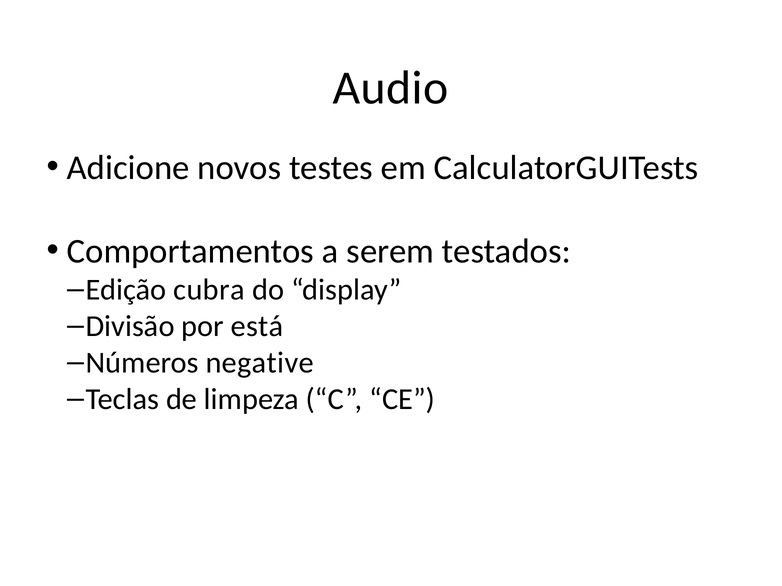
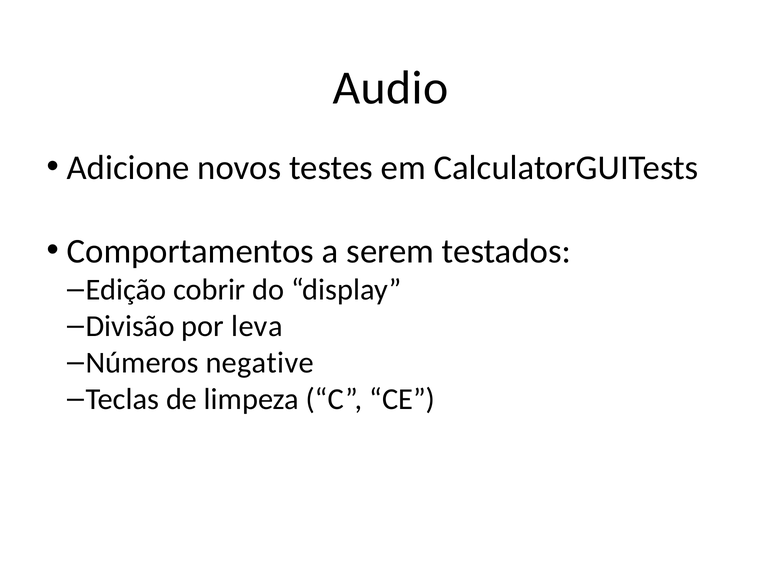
cubra: cubra -> cobrir (209, 290)
está: está -> leva (257, 327)
